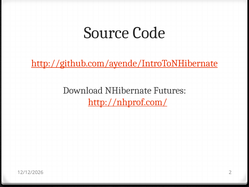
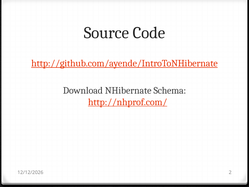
Futures: Futures -> Schema (170, 90)
